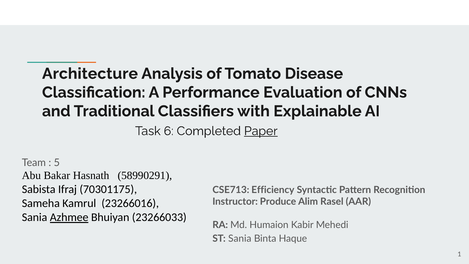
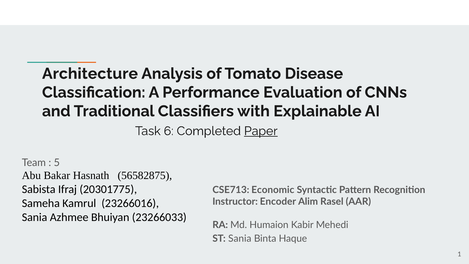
58990291: 58990291 -> 56582875 (145, 175)
70301175: 70301175 -> 20301775 (108, 189)
Efficiency: Efficiency -> Economic (273, 190)
Produce: Produce -> Encoder (278, 201)
Azhmee underline: present -> none (69, 217)
